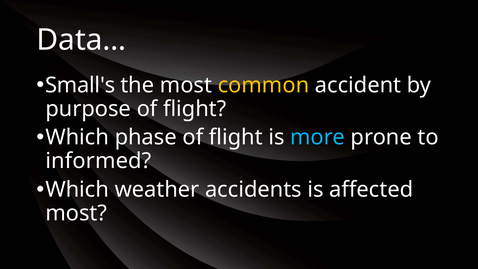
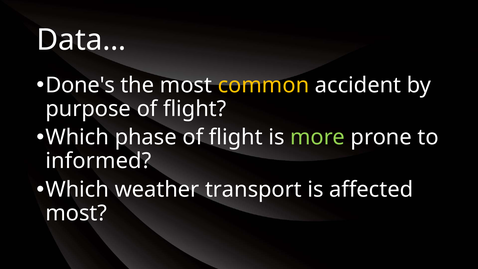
Small's: Small's -> Done's (80, 85)
more colour: light blue -> light green (318, 137)
accidents: accidents -> transport (253, 190)
